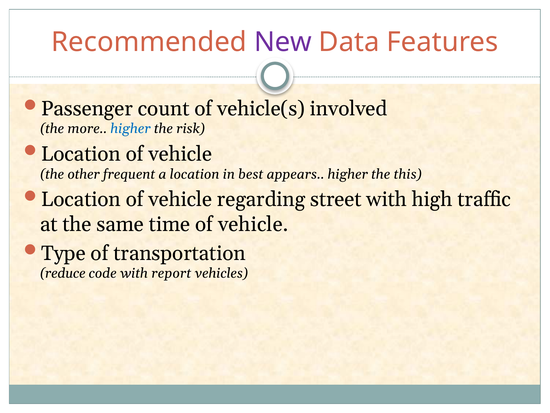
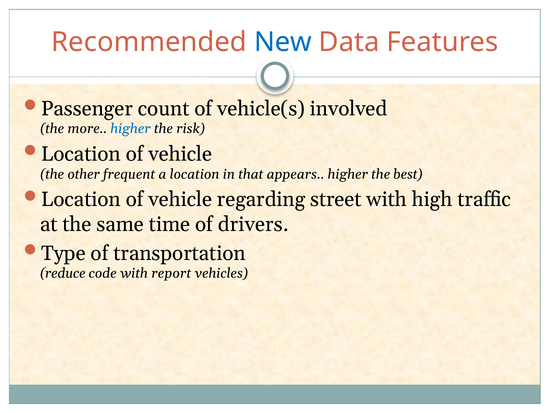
New colour: purple -> blue (283, 42)
best: best -> that (251, 174)
this: this -> best (408, 174)
time of vehicle: vehicle -> drivers (253, 224)
